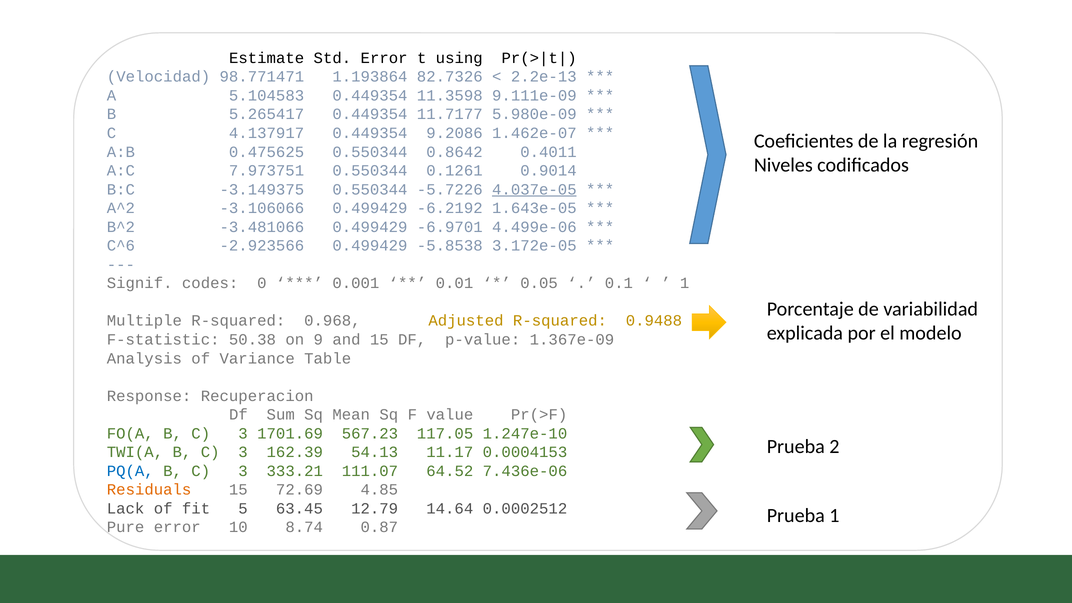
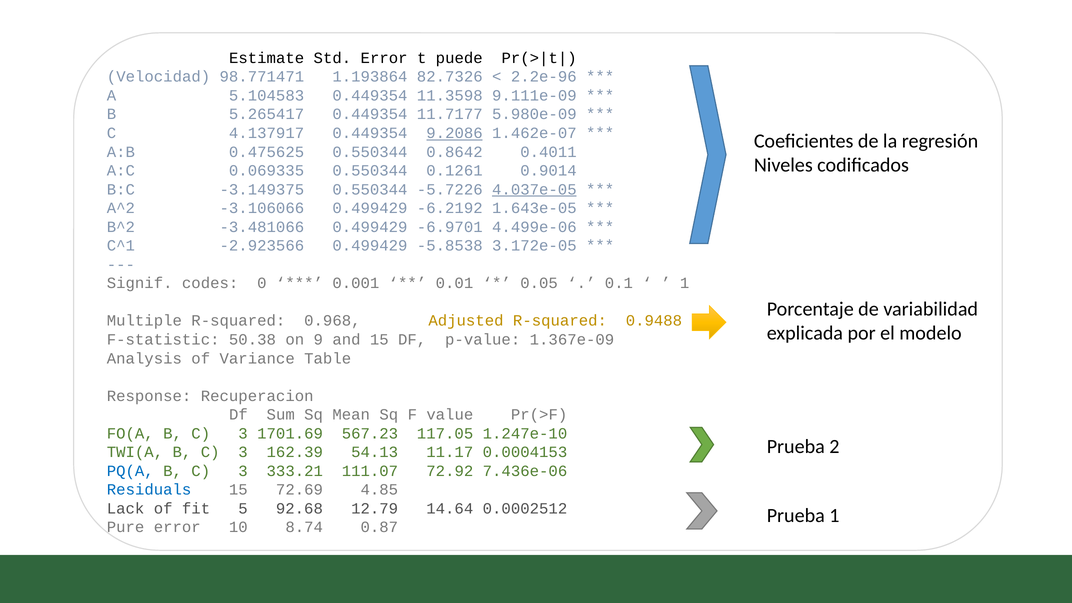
using: using -> puede (459, 58)
2.2e-13: 2.2e-13 -> 2.2e-96 (544, 77)
9.2086 underline: none -> present (455, 133)
7.973751: 7.973751 -> 0.069335 (267, 171)
C^6: C^6 -> C^1 (121, 246)
64.52: 64.52 -> 72.92 (450, 471)
Residuals colour: orange -> blue (149, 490)
63.45: 63.45 -> 92.68 (299, 509)
